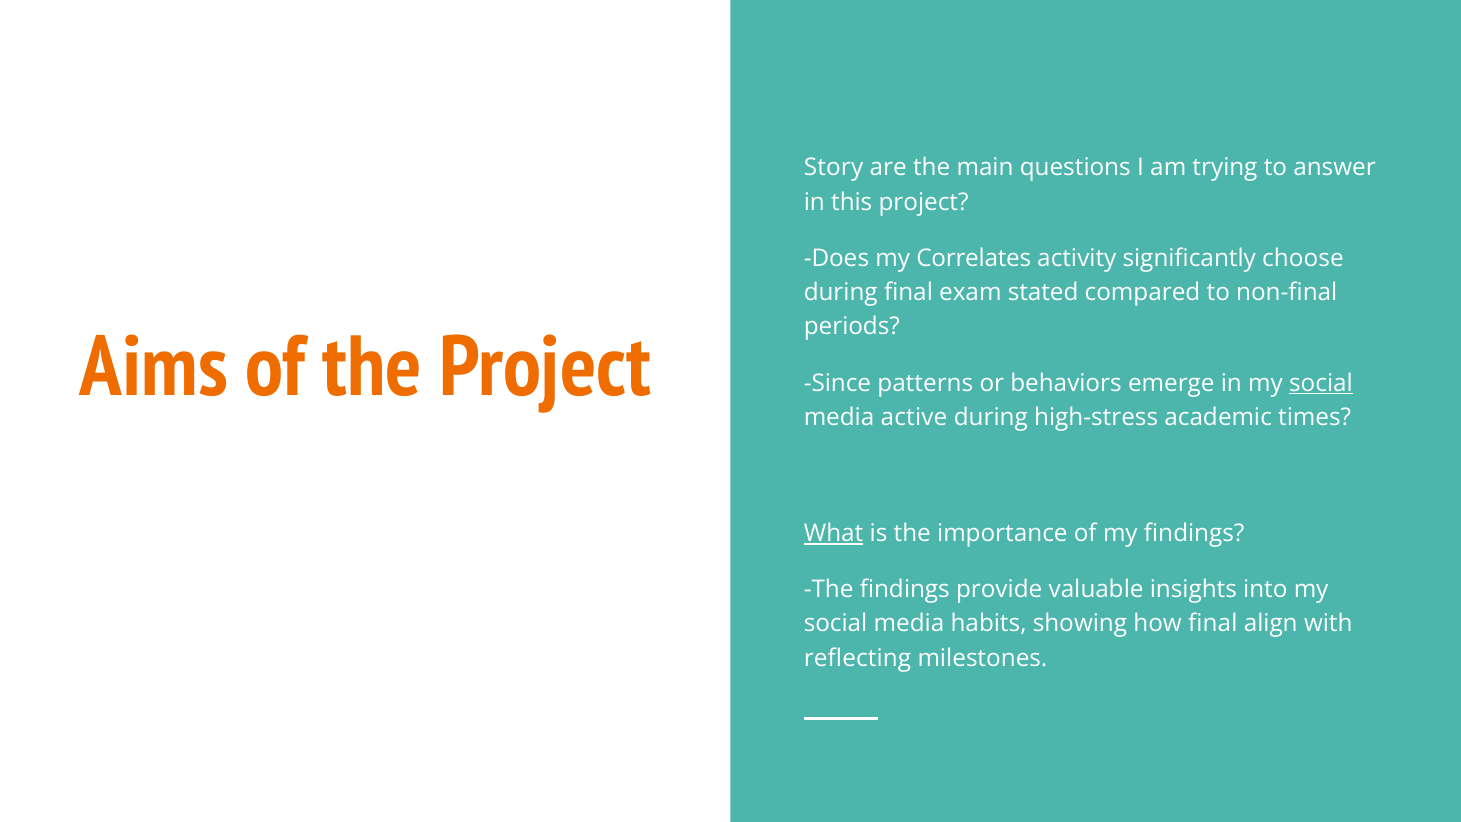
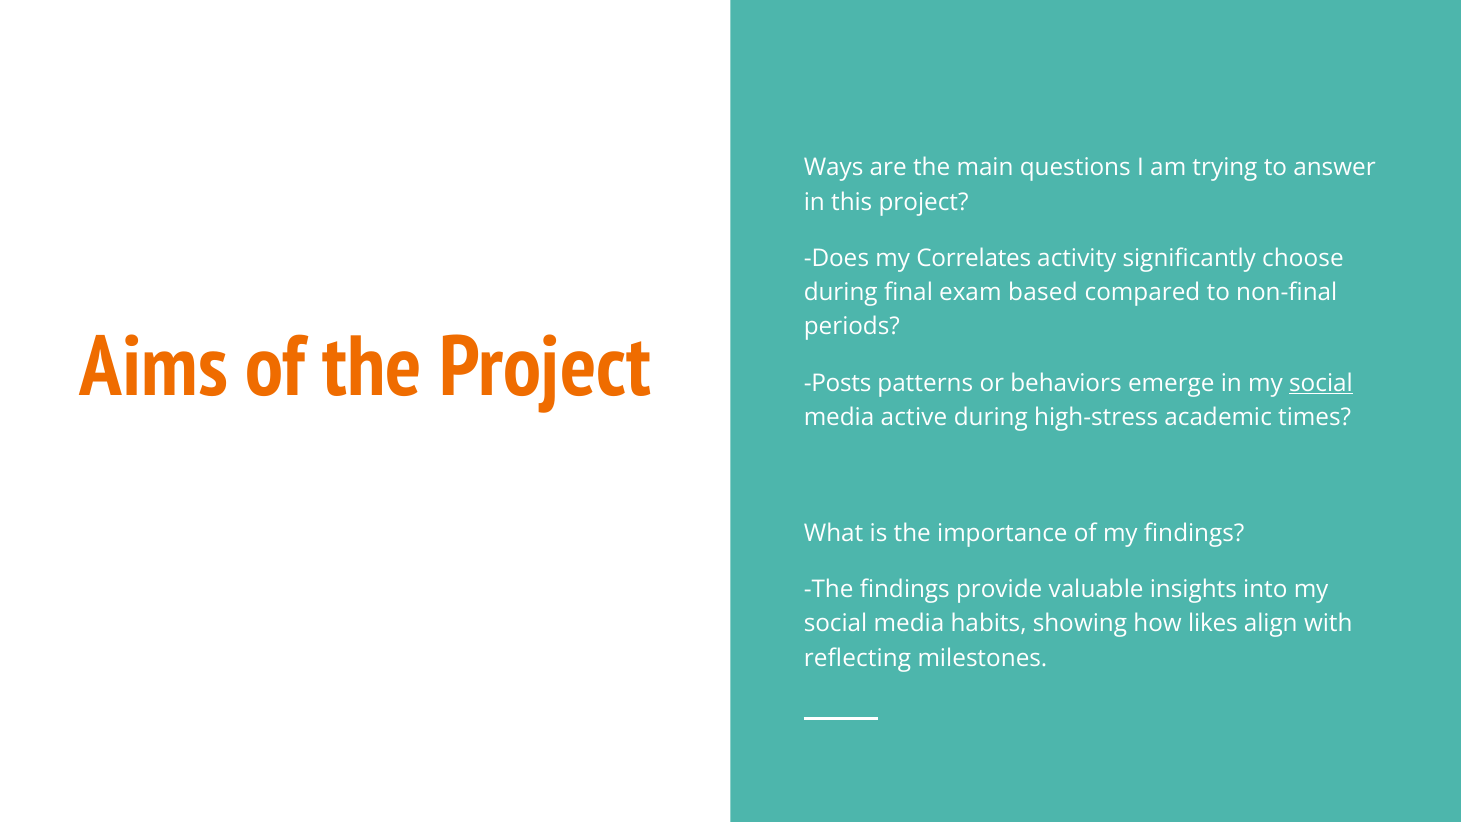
Story: Story -> Ways (834, 168)
stated: stated -> based (1043, 293)
Since: Since -> Posts (838, 383)
What underline: present -> none (834, 533)
how final: final -> likes (1213, 624)
